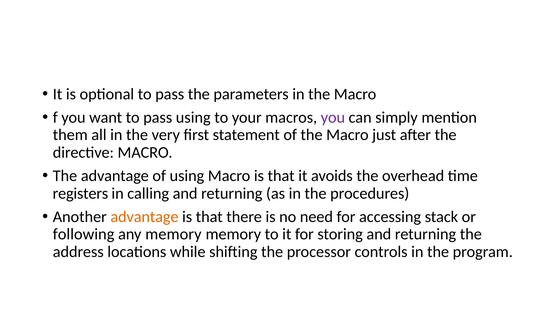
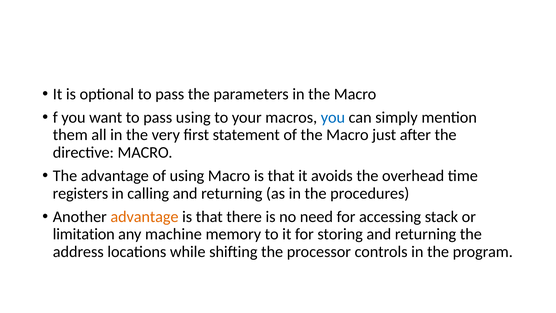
you colour: purple -> blue (333, 117)
following: following -> limitation (84, 234)
any memory: memory -> machine (173, 234)
